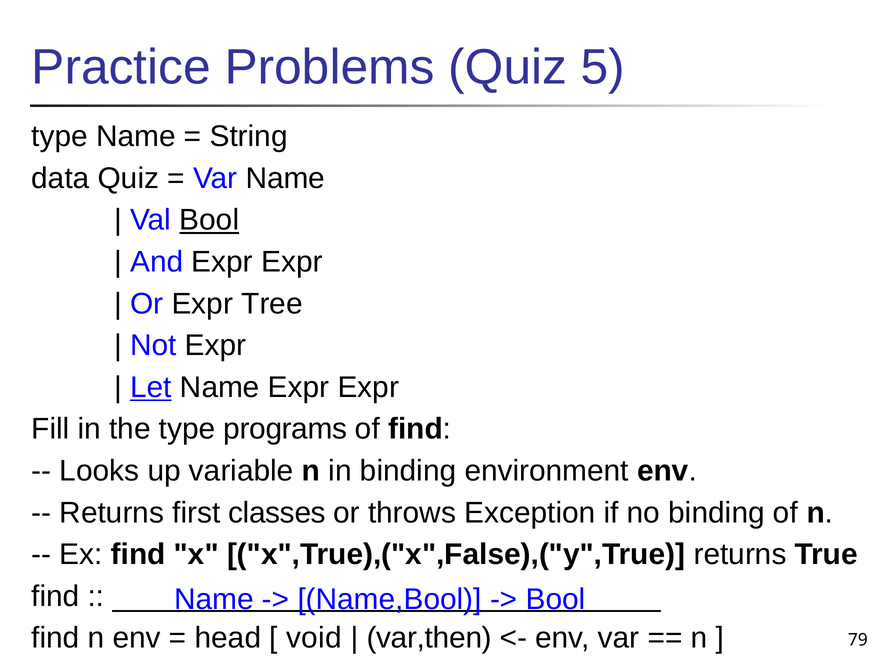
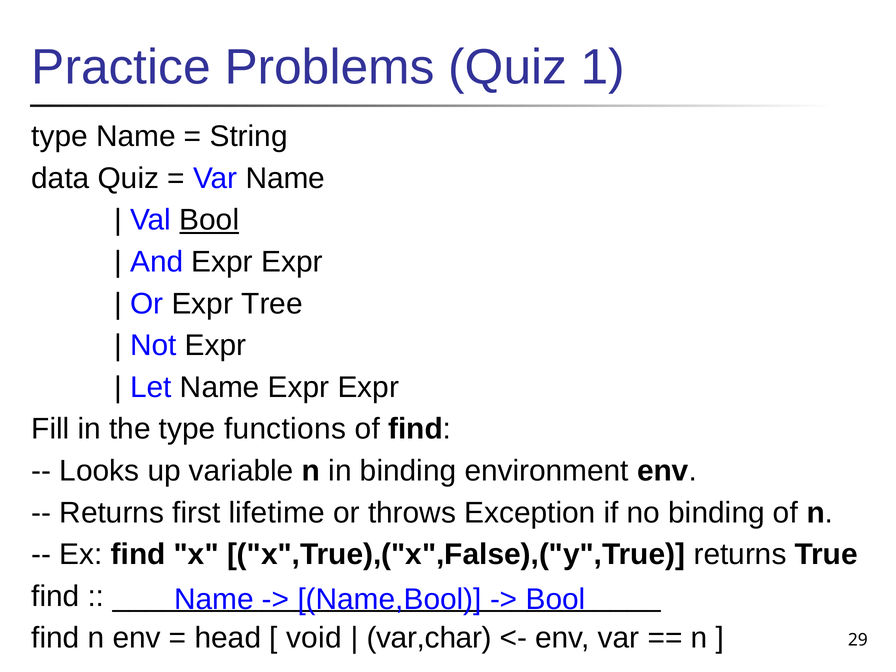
5: 5 -> 1 (603, 68)
Let underline: present -> none (151, 387)
programs: programs -> functions (285, 429)
classes: classes -> lifetime (277, 513)
var,then: var,then -> var,char (429, 638)
79: 79 -> 29 (858, 640)
